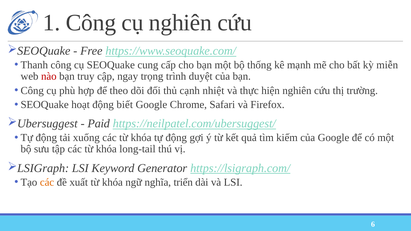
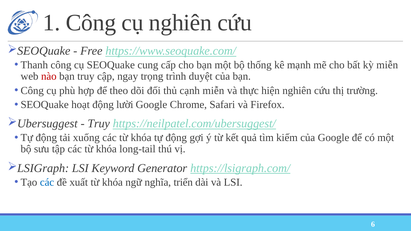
cạnh nhiệt: nhiệt -> miễn (213, 91)
biết: biết -> lười (125, 105)
Paid: Paid -> Truy (99, 124)
các colour: orange -> blue (47, 182)
